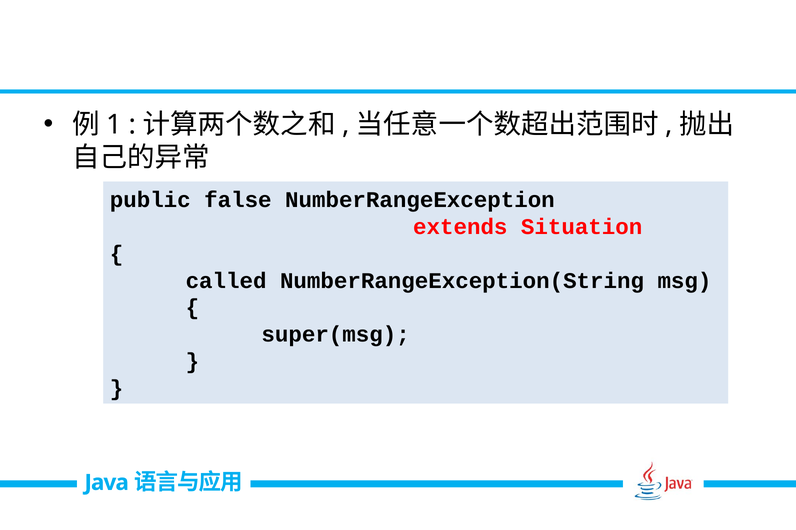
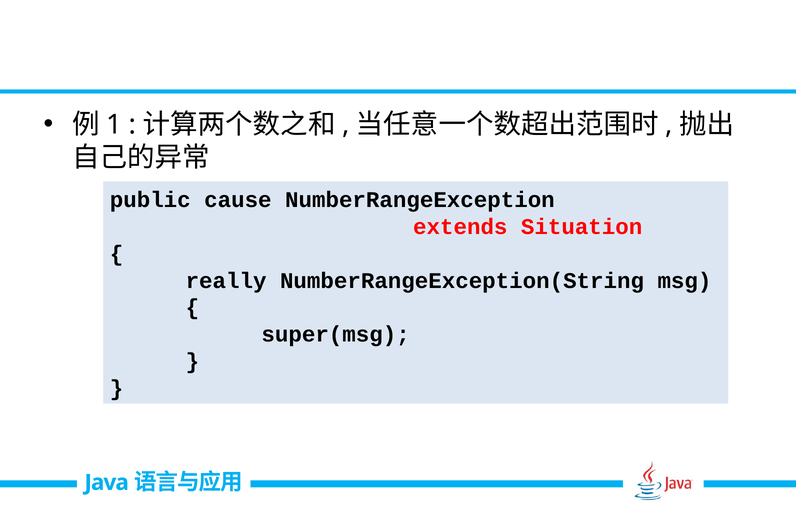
false: false -> cause (238, 200)
called: called -> really (226, 281)
